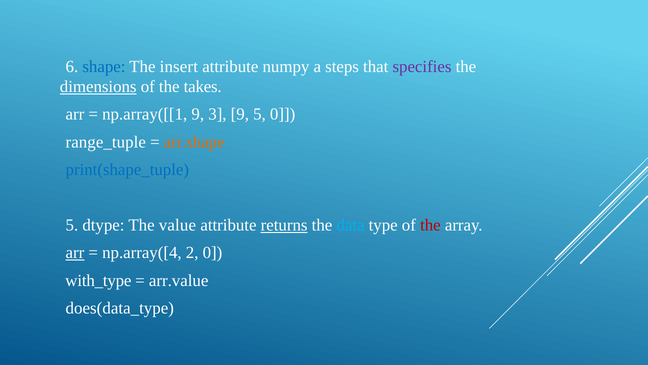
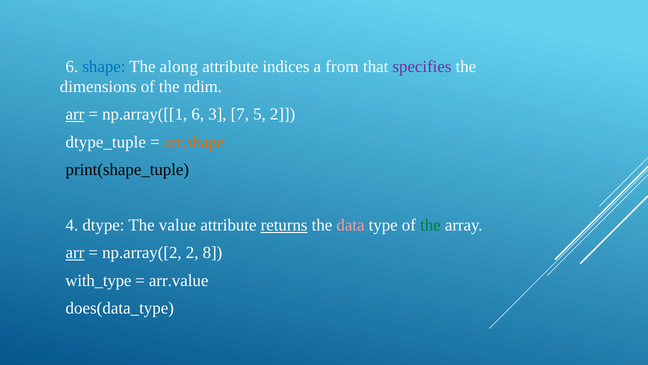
insert: insert -> along (179, 66)
numpy: numpy -> indices (286, 66)
steps: steps -> from (342, 66)
dimensions underline: present -> none (98, 87)
takes: takes -> ndim (203, 87)
arr underline: none -> present (75, 114)
np.array([[1 9: 9 -> 6 (198, 114)
3 9: 9 -> 7 (240, 114)
5 0: 0 -> 2 (283, 114)
range_tuple: range_tuple -> dtype_tuple (106, 142)
print(shape_tuple colour: blue -> black (127, 170)
5: 5 -> 4 (72, 225)
data colour: light blue -> pink (350, 225)
the colour: red -> green (430, 225)
np.array([4: np.array([4 -> np.array([2 (142, 252)
2 0: 0 -> 8 (213, 252)
